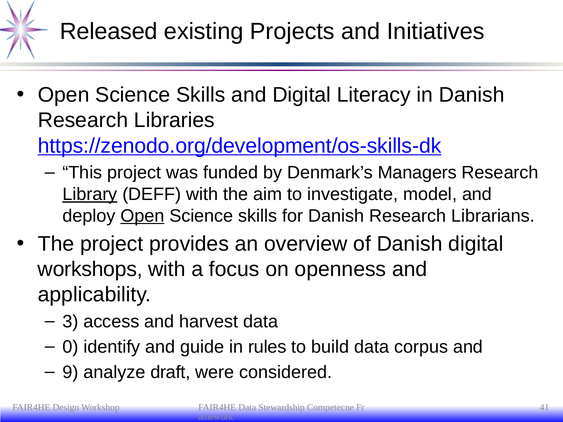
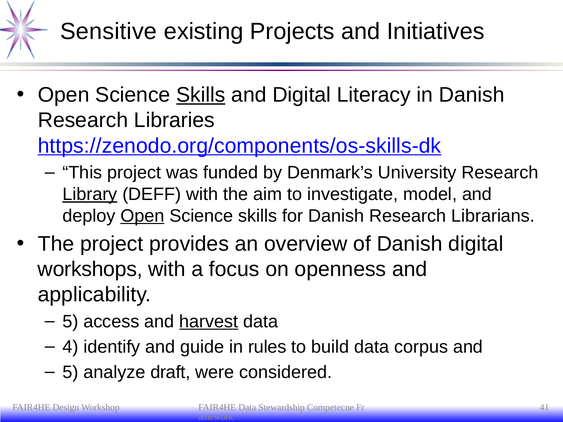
Released: Released -> Sensitive (109, 31)
Skills underline: none -> present (201, 95)
https://zenodo.org/development/os-skills-dk: https://zenodo.org/development/os-skills-dk -> https://zenodo.org/components/os-skills-dk (240, 146)
Managers: Managers -> University (417, 173)
3: 3 -> 5 (70, 322)
harvest underline: none -> present (209, 322)
0: 0 -> 4 (70, 347)
9: 9 -> 5 (70, 372)
